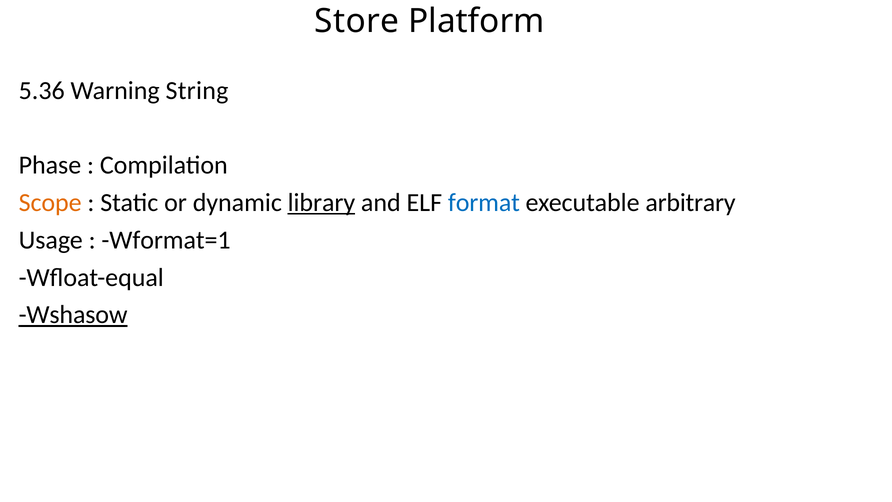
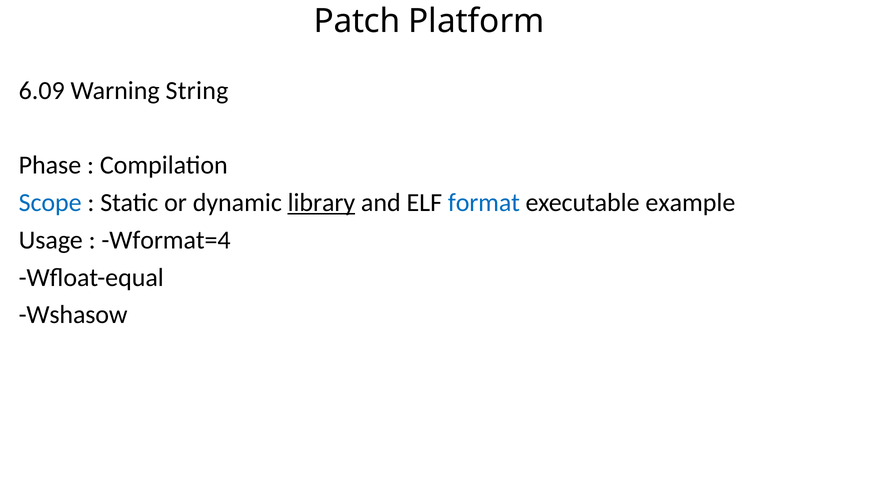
Store: Store -> Patch (357, 21)
5.36: 5.36 -> 6.09 (42, 91)
Scope colour: orange -> blue (50, 203)
arbitrary: arbitrary -> example (690, 203)
Wformat=1: Wformat=1 -> Wformat=4 (166, 240)
Wshasow underline: present -> none (73, 315)
